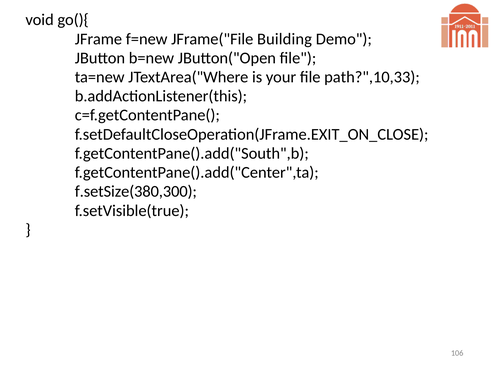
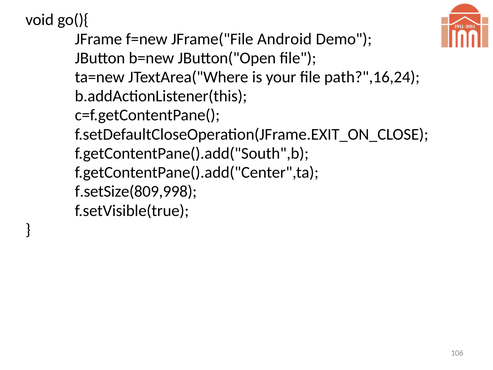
Building: Building -> Android (285, 39)
path?",10,33: path?",10,33 -> path?",16,24 (372, 77)
f.setSize(380,300: f.setSize(380,300 -> f.setSize(809,998 (136, 191)
